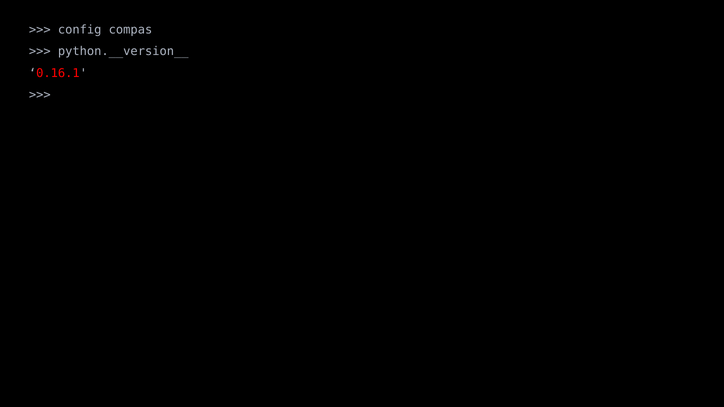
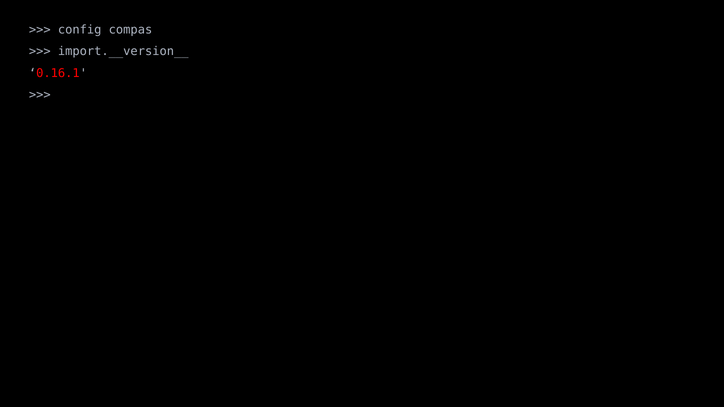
python.__version__: python.__version__ -> import.__version__ (123, 52)
